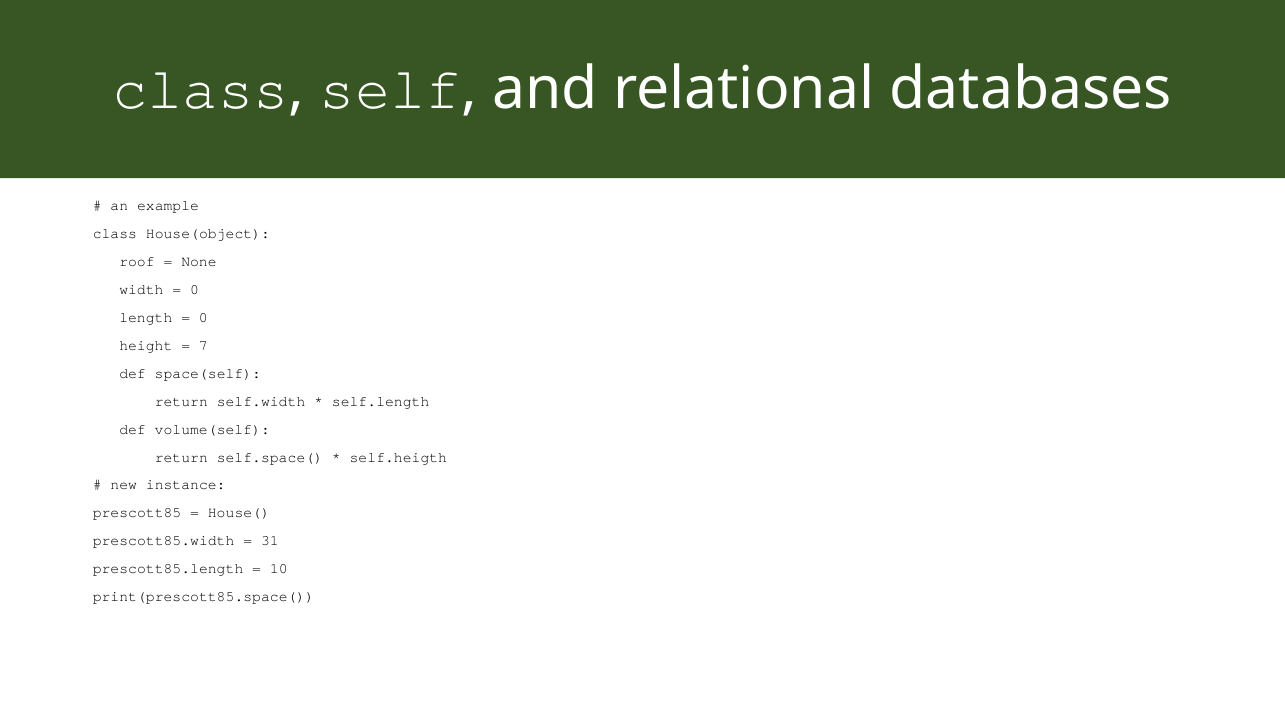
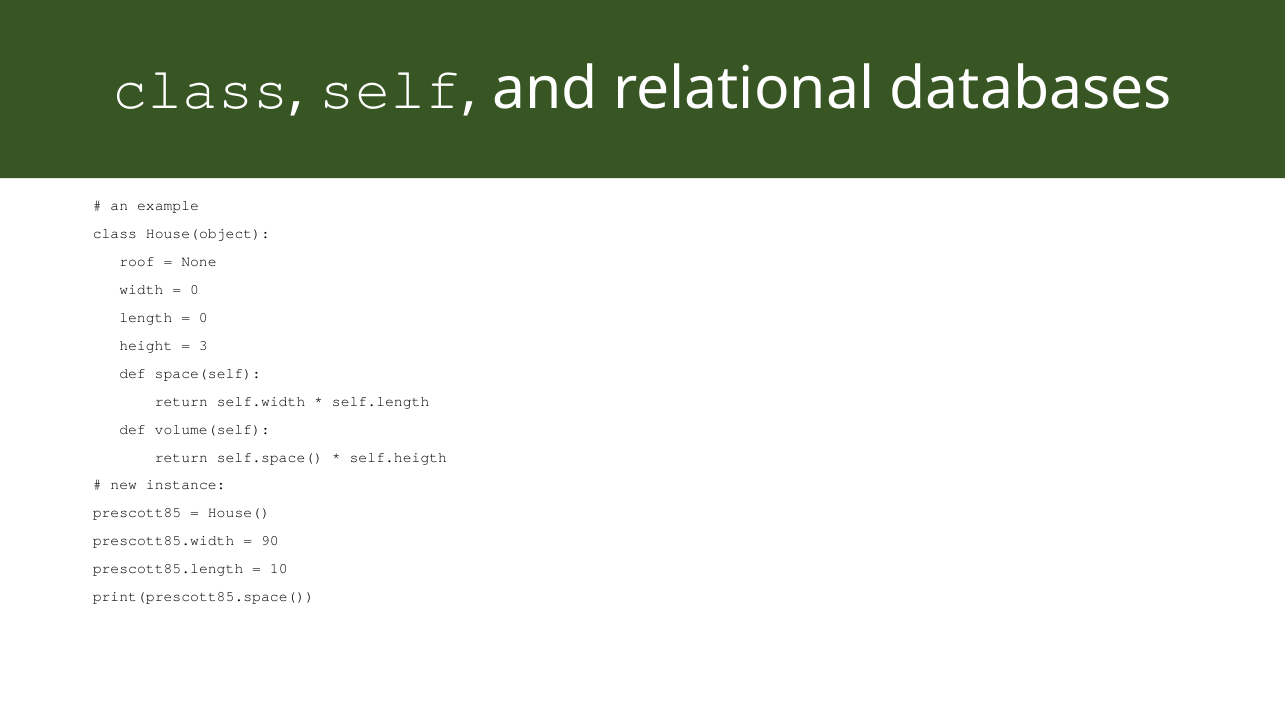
7: 7 -> 3 (203, 345)
31: 31 -> 90 (270, 541)
